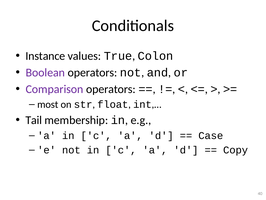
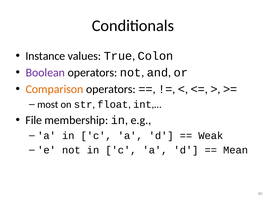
Comparison colour: purple -> orange (55, 89)
Tail: Tail -> File (34, 120)
Case: Case -> Weak (211, 135)
Copy: Copy -> Mean (236, 150)
